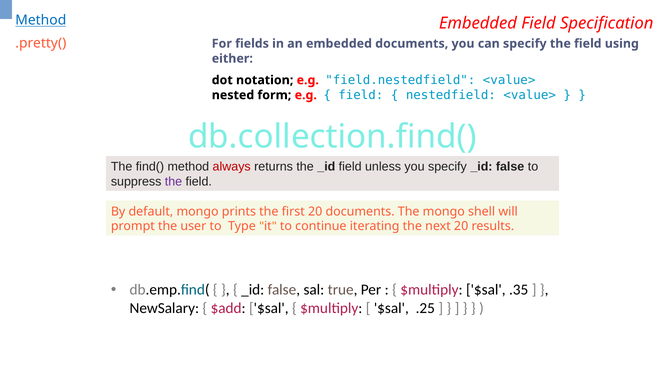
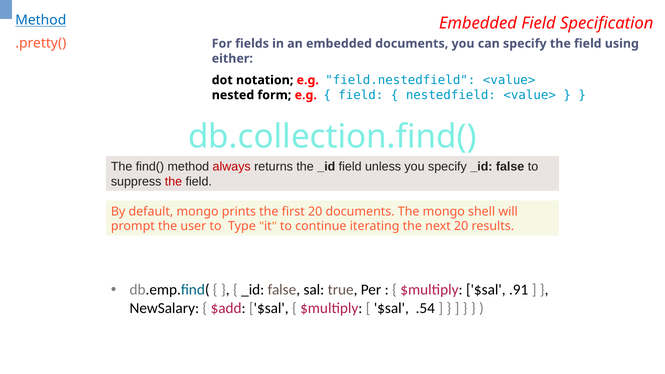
the colour: purple -> red (174, 182)
.35: .35 -> .91 (519, 290)
.25: .25 -> .54 (425, 308)
